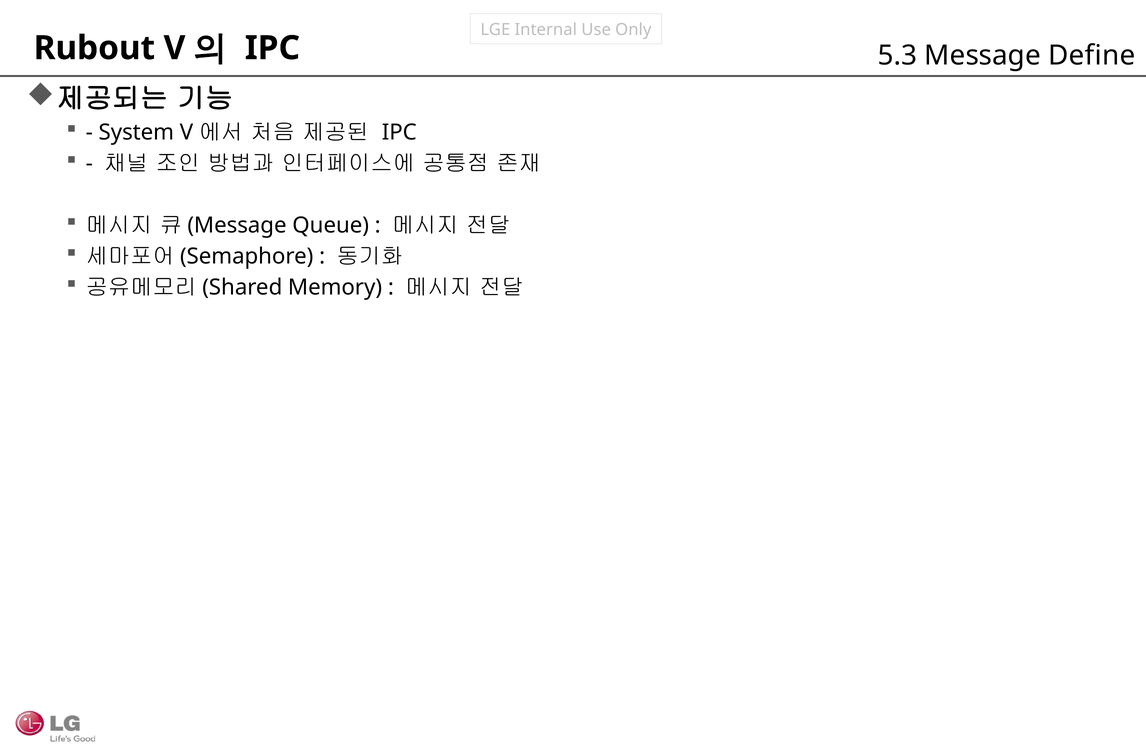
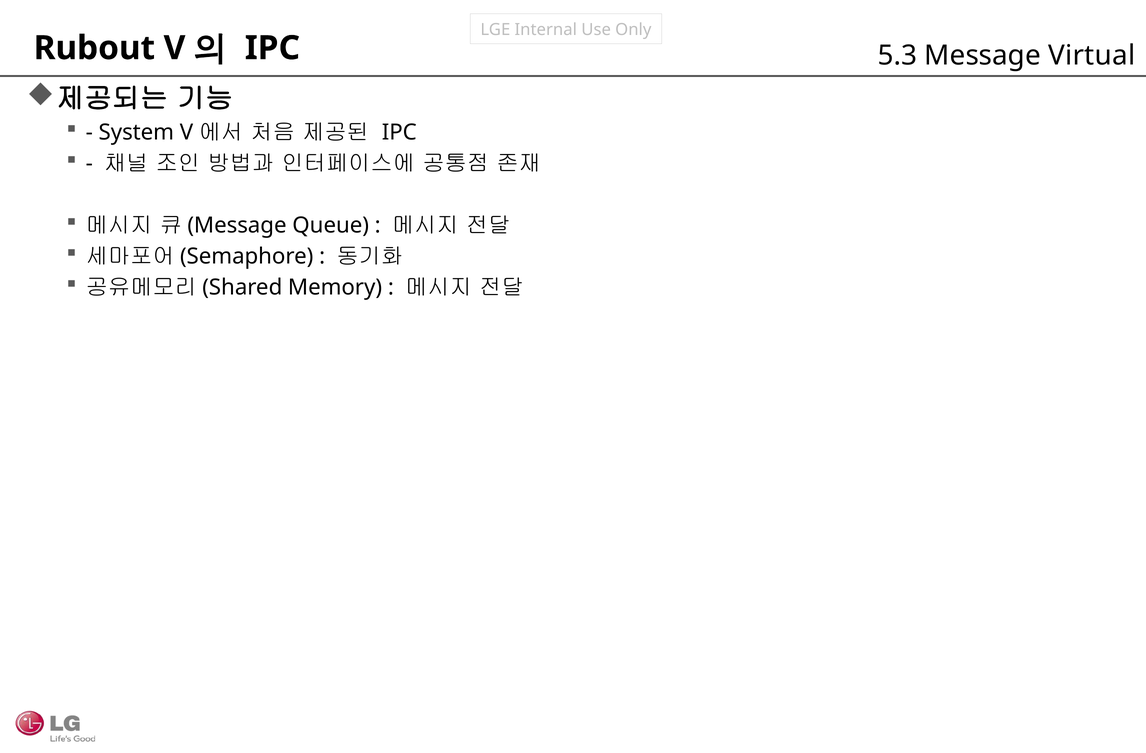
Define: Define -> Virtual (1092, 55)
